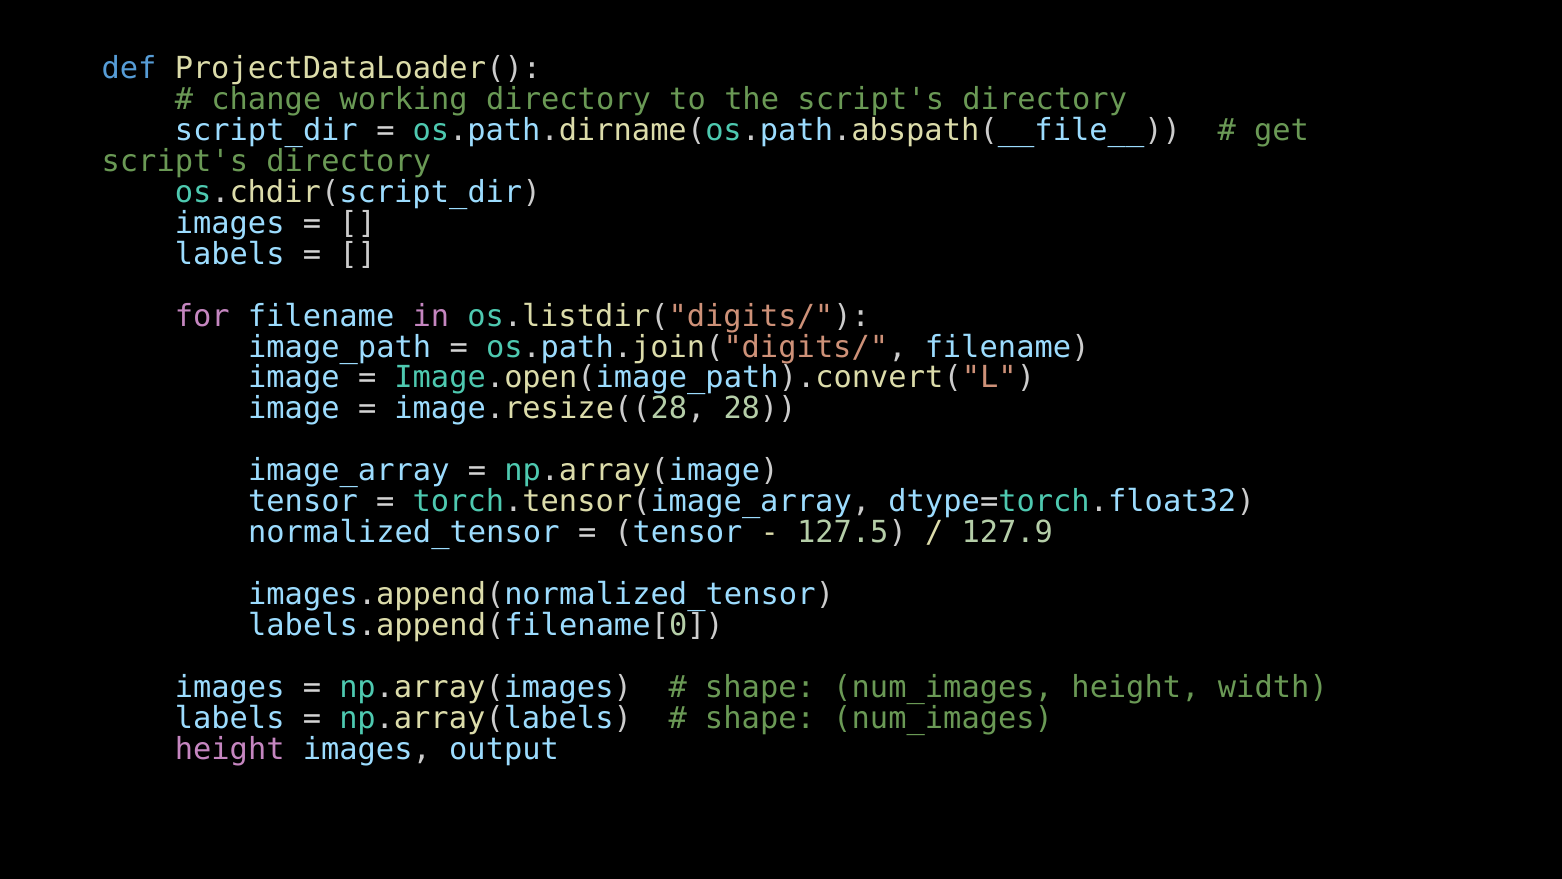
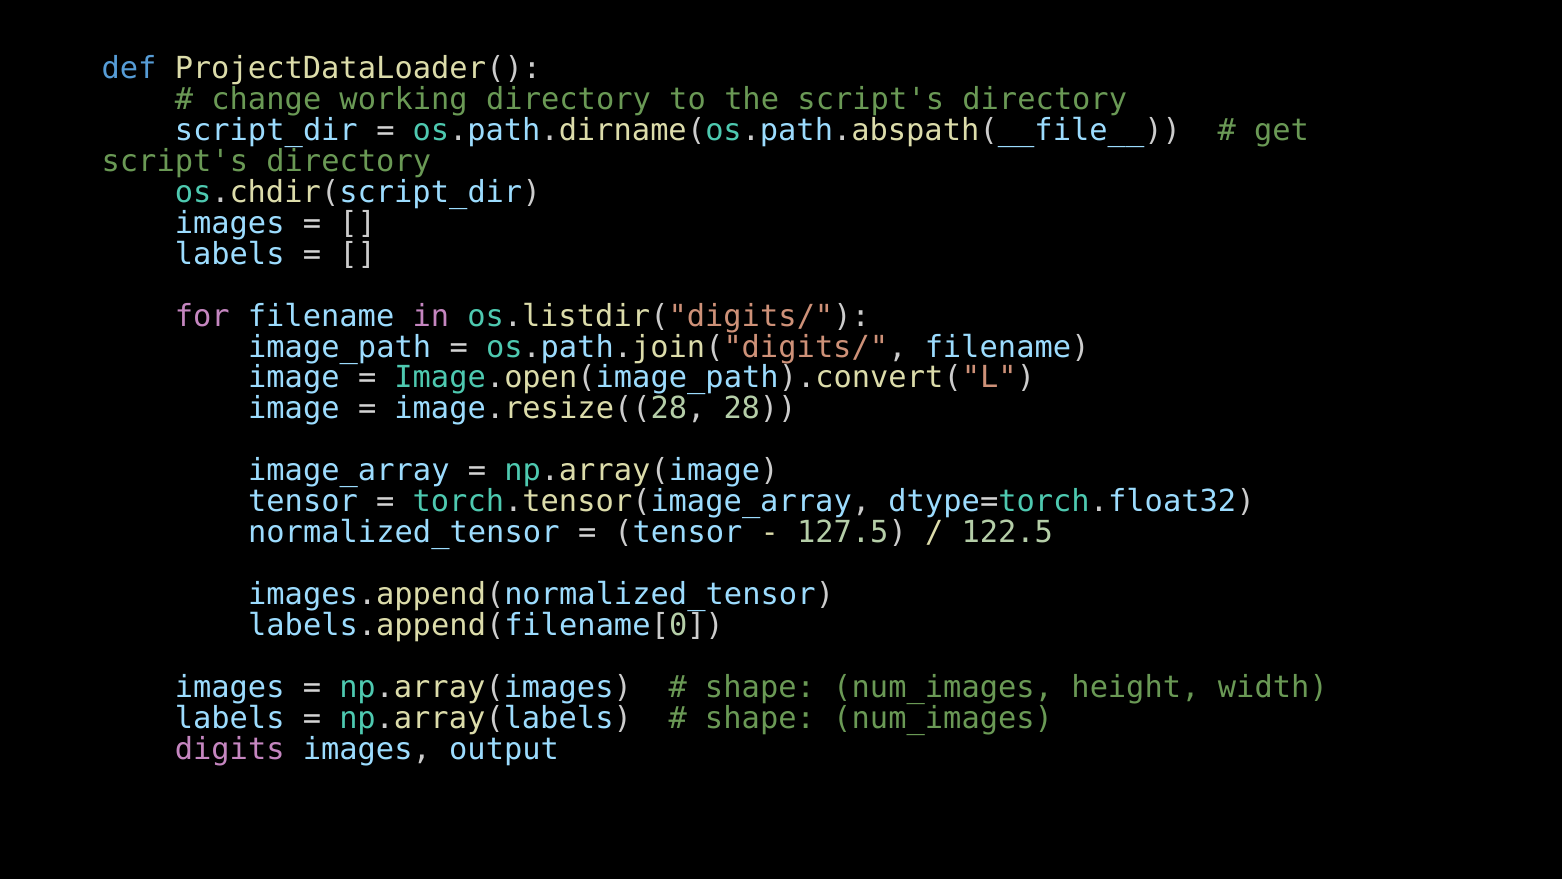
127.9: 127.9 -> 122.5 (1007, 532)
height: height -> digits (230, 749)
